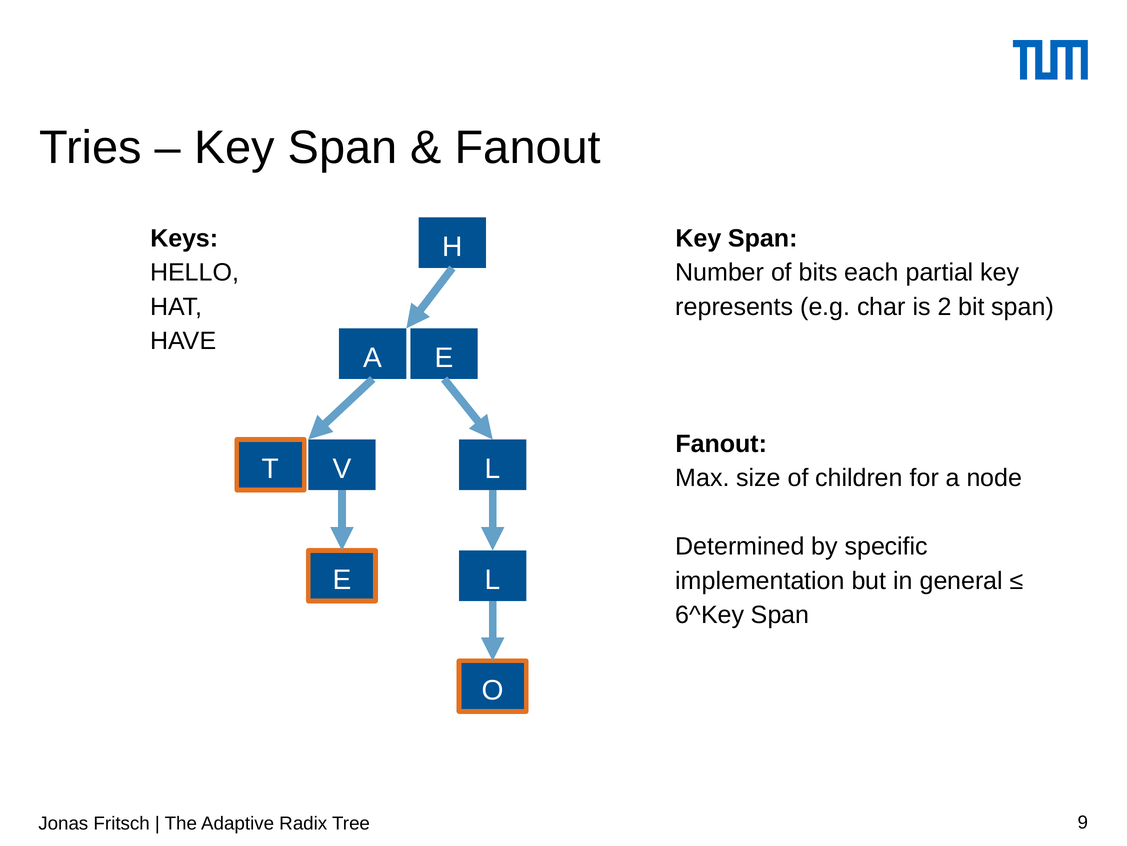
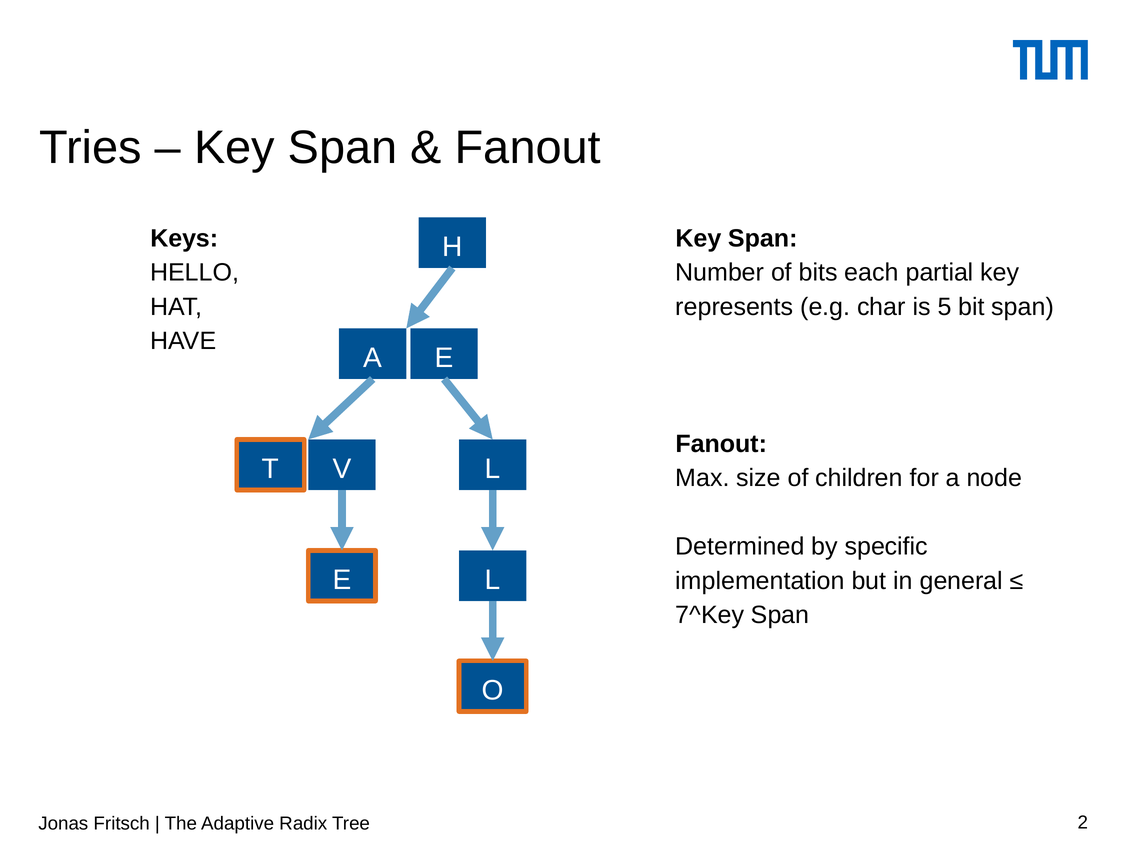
2: 2 -> 5 (944, 307)
6^Key: 6^Key -> 7^Key (710, 614)
9: 9 -> 2 (1083, 822)
